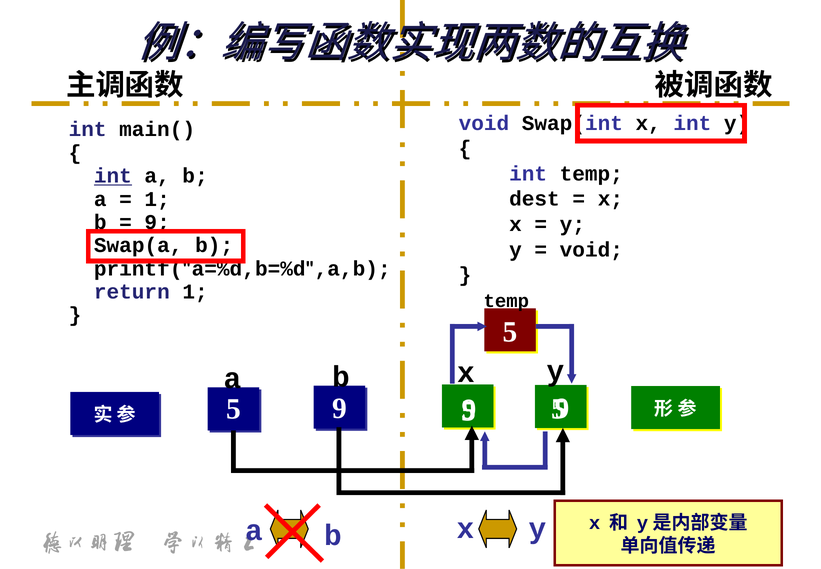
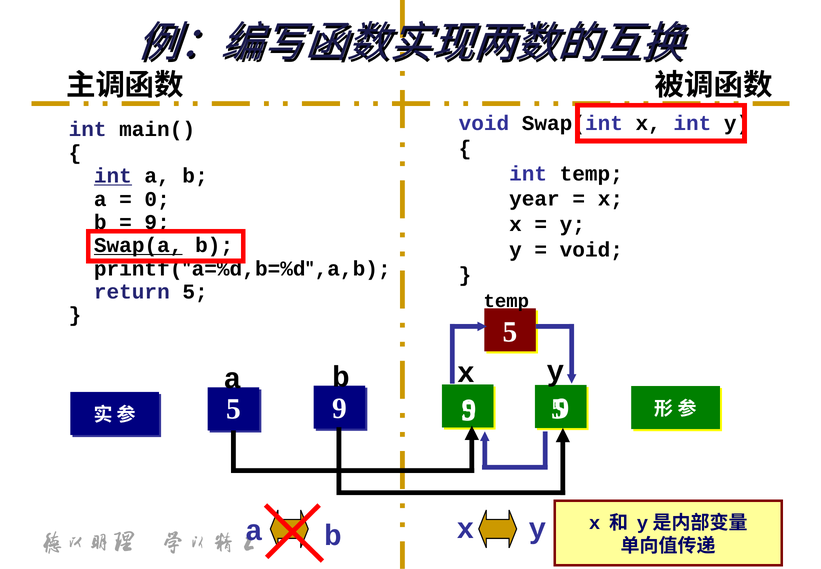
dest: dest -> year (534, 199)
1: 1 -> 0 (157, 199)
Swap(a underline: none -> present (138, 245)
return 1: 1 -> 5 (195, 291)
